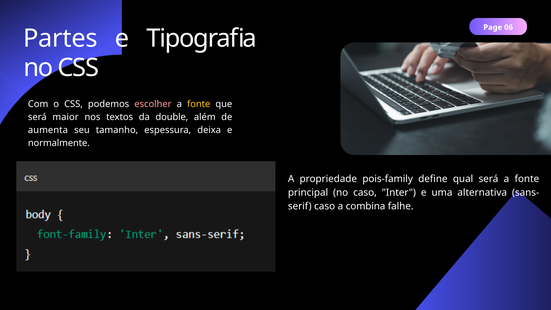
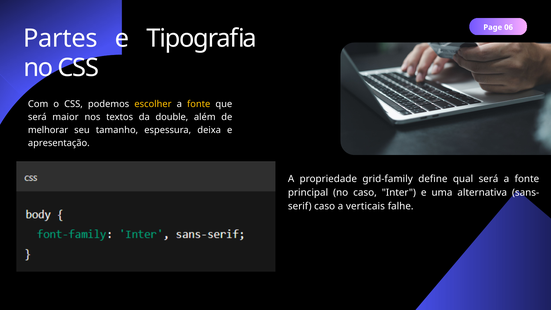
escolher colour: pink -> yellow (153, 104)
aumenta: aumenta -> melhorar (48, 130)
normalmente: normalmente -> apresentação (59, 143)
pois-family: pois-family -> grid-family (388, 179)
combina: combina -> verticais (365, 206)
